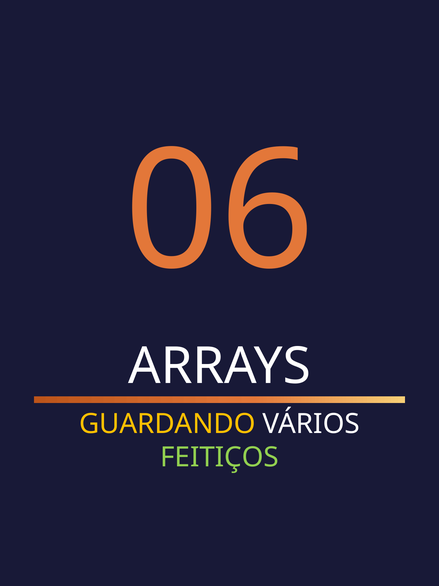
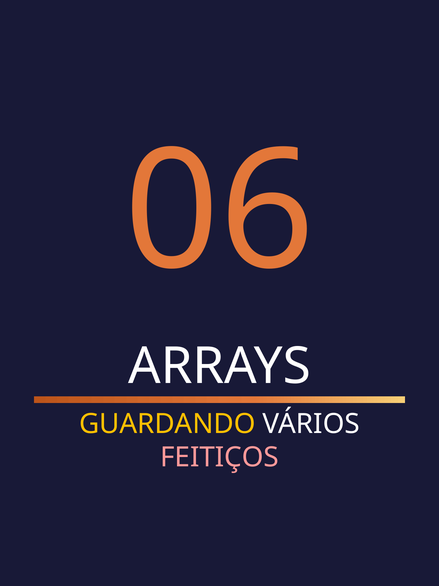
FEITIÇOS colour: light green -> pink (219, 457)
